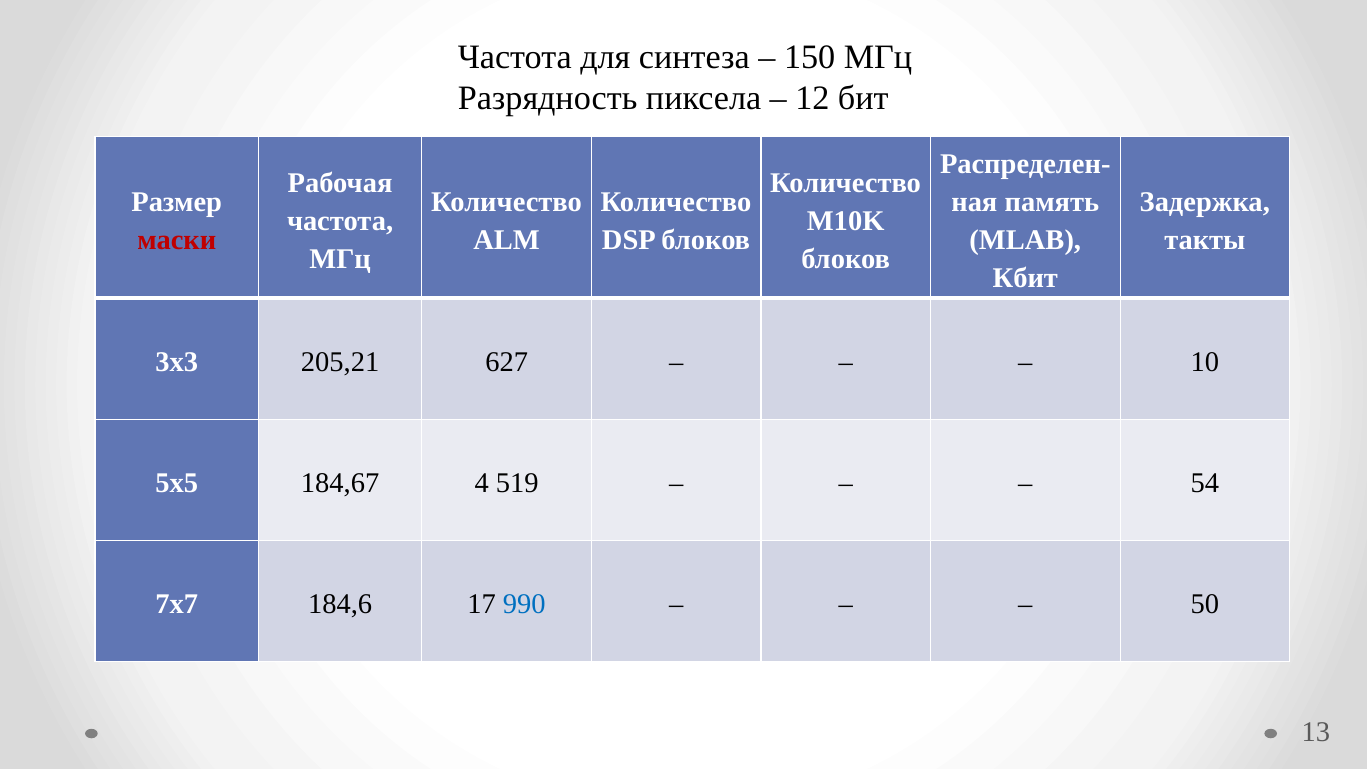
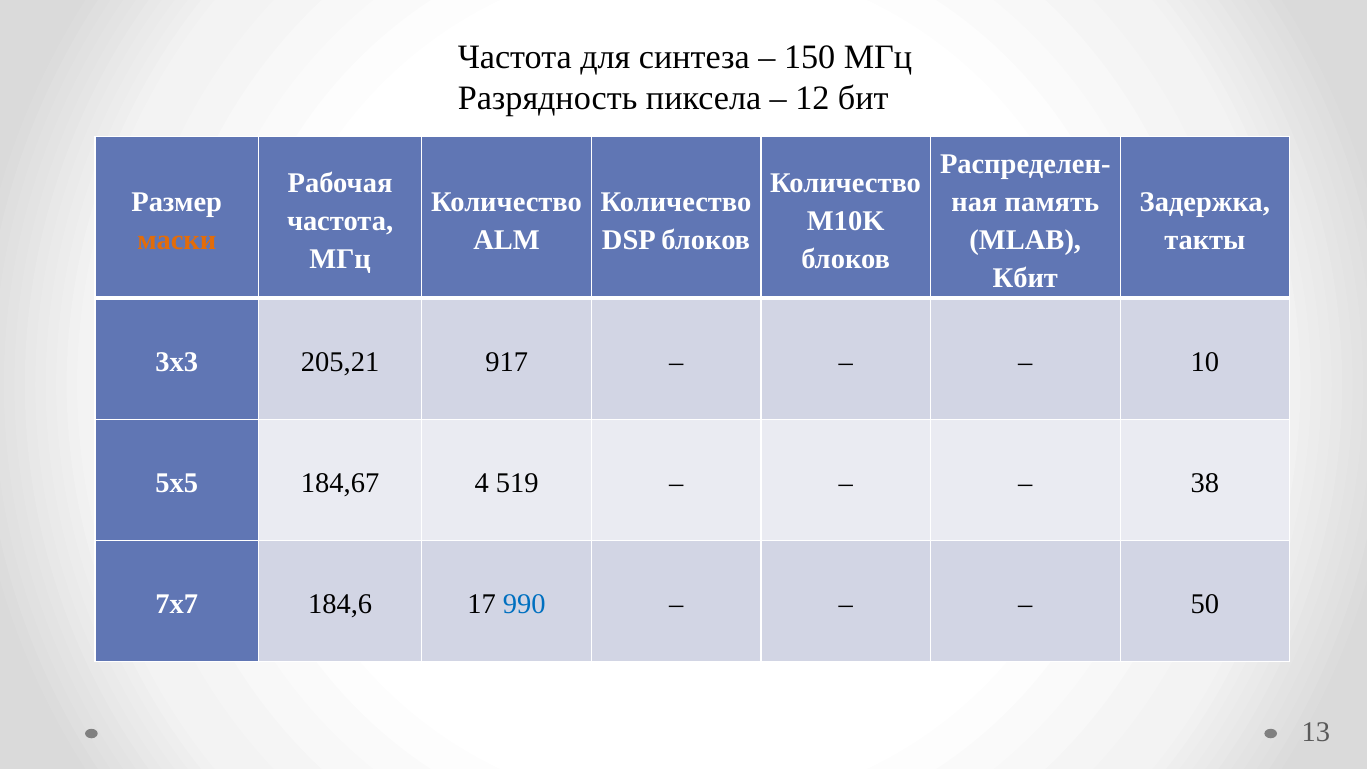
маски colour: red -> orange (177, 240)
627: 627 -> 917 (507, 362)
54: 54 -> 38 (1205, 483)
